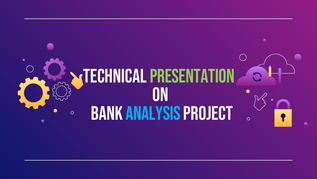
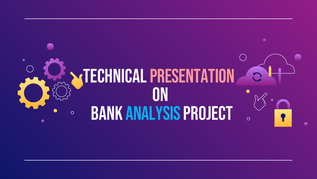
Presentation colour: light green -> pink (192, 76)
